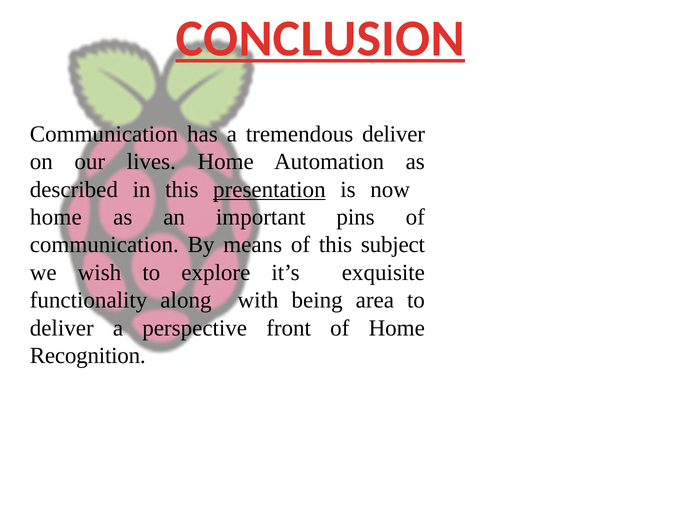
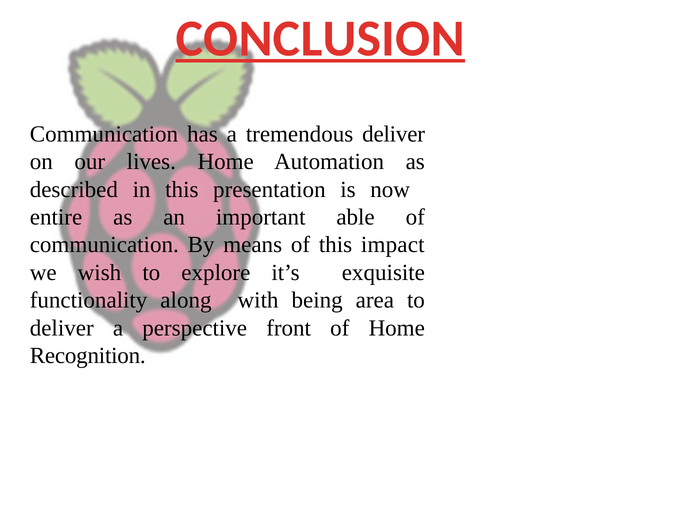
presentation underline: present -> none (269, 189)
home: home -> entire (56, 217)
pins: pins -> able (356, 217)
subject: subject -> impact (393, 245)
